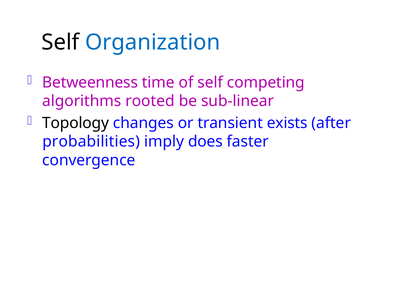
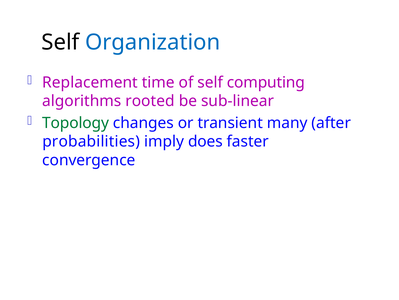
Betweenness: Betweenness -> Replacement (90, 82)
competing: competing -> computing (266, 82)
Topology colour: black -> green (76, 123)
exists: exists -> many (287, 123)
